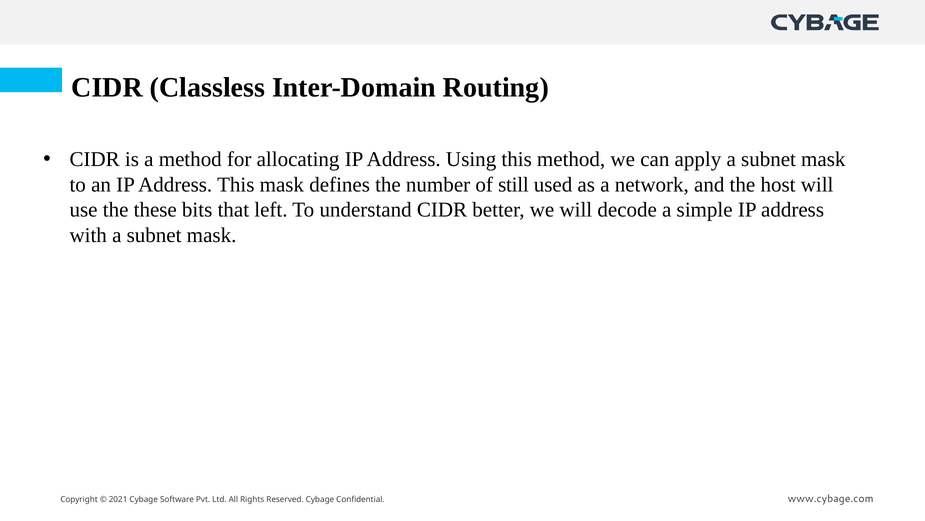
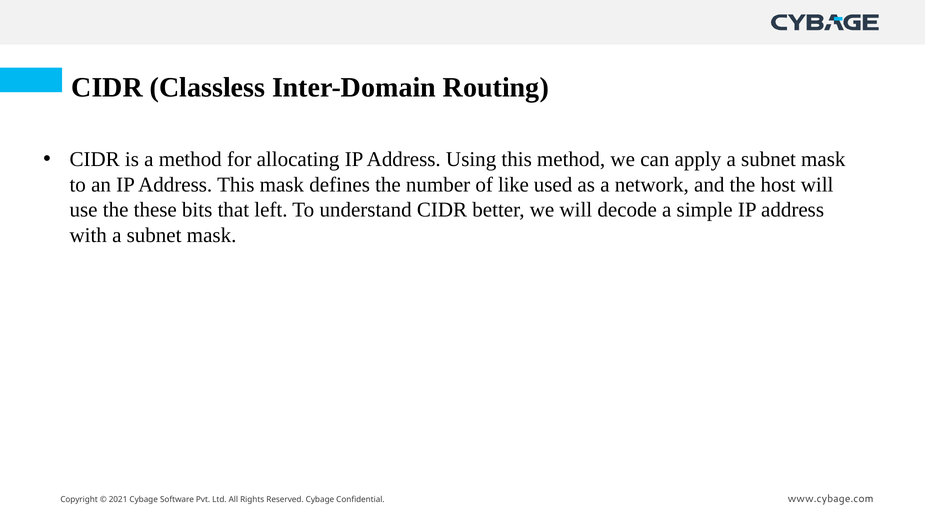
still: still -> like (513, 185)
